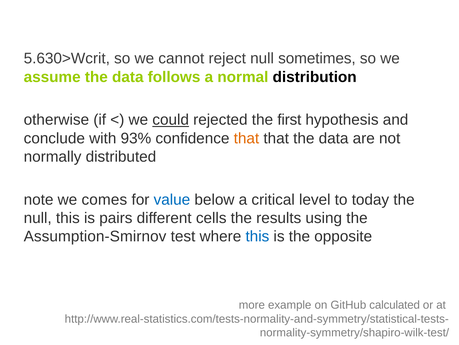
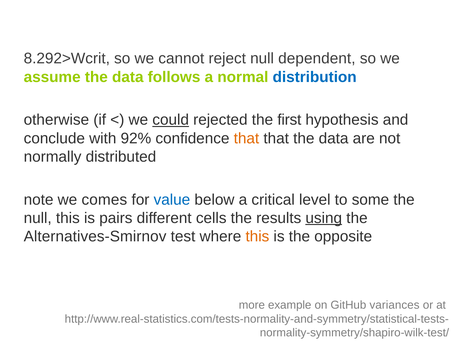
5.630>Wcrit: 5.630>Wcrit -> 8.292>Wcrit (67, 58)
sometimes: sometimes -> dependent (317, 58)
distribution colour: black -> blue (315, 77)
93%: 93% -> 92% (136, 138)
today: today -> some (370, 199)
using underline: none -> present (324, 218)
Assumption-Smirnov: Assumption-Smirnov -> Alternatives-Smirnov (95, 236)
this colour: blue -> orange (257, 236)
calculated: calculated -> variances (395, 304)
